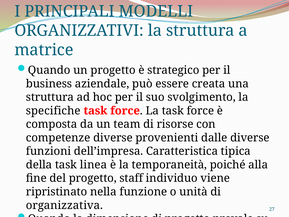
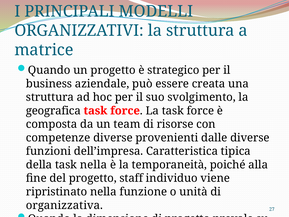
specifiche: specifiche -> geografica (53, 111)
task linea: linea -> nella (93, 165)
